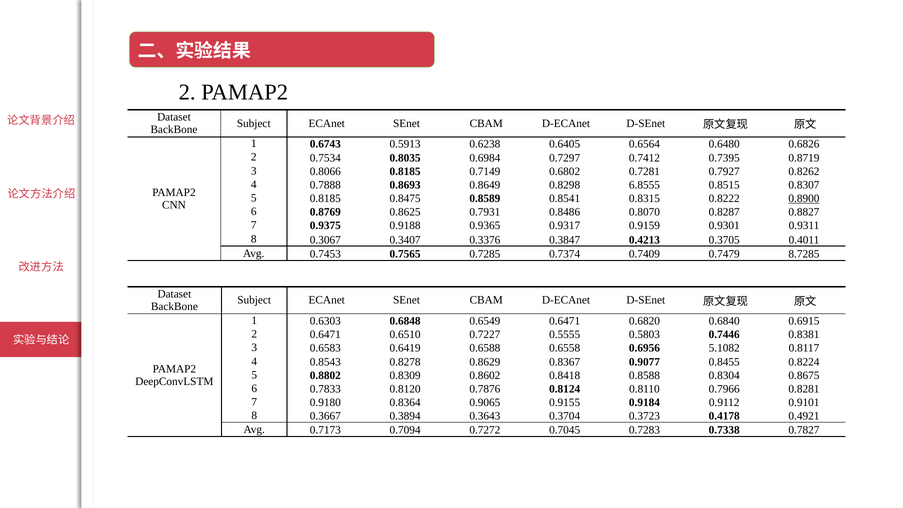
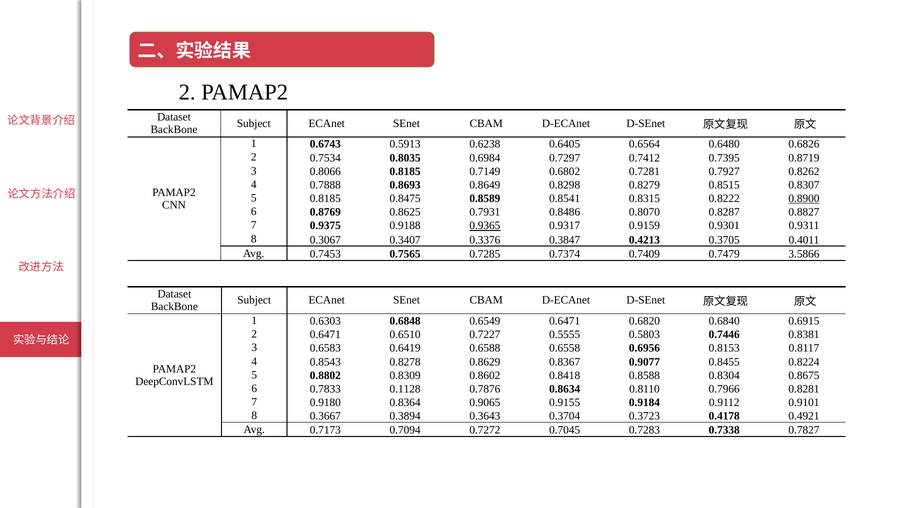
6.8555: 6.8555 -> 0.8279 (644, 185)
0.9365 underline: none -> present (485, 226)
8.7285: 8.7285 -> 3.5866 (804, 254)
5.1082: 5.1082 -> 0.8153 (724, 348)
0.8120: 0.8120 -> 0.1128 (405, 389)
0.8124: 0.8124 -> 0.8634 (565, 389)
